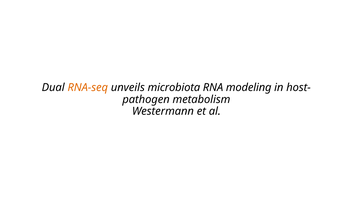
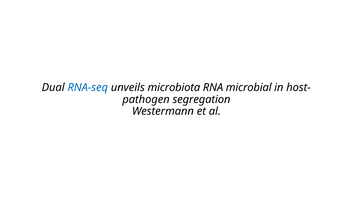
RNA-seq colour: orange -> blue (88, 88)
modeling: modeling -> microbial (249, 88)
metabolism: metabolism -> segregation (201, 99)
